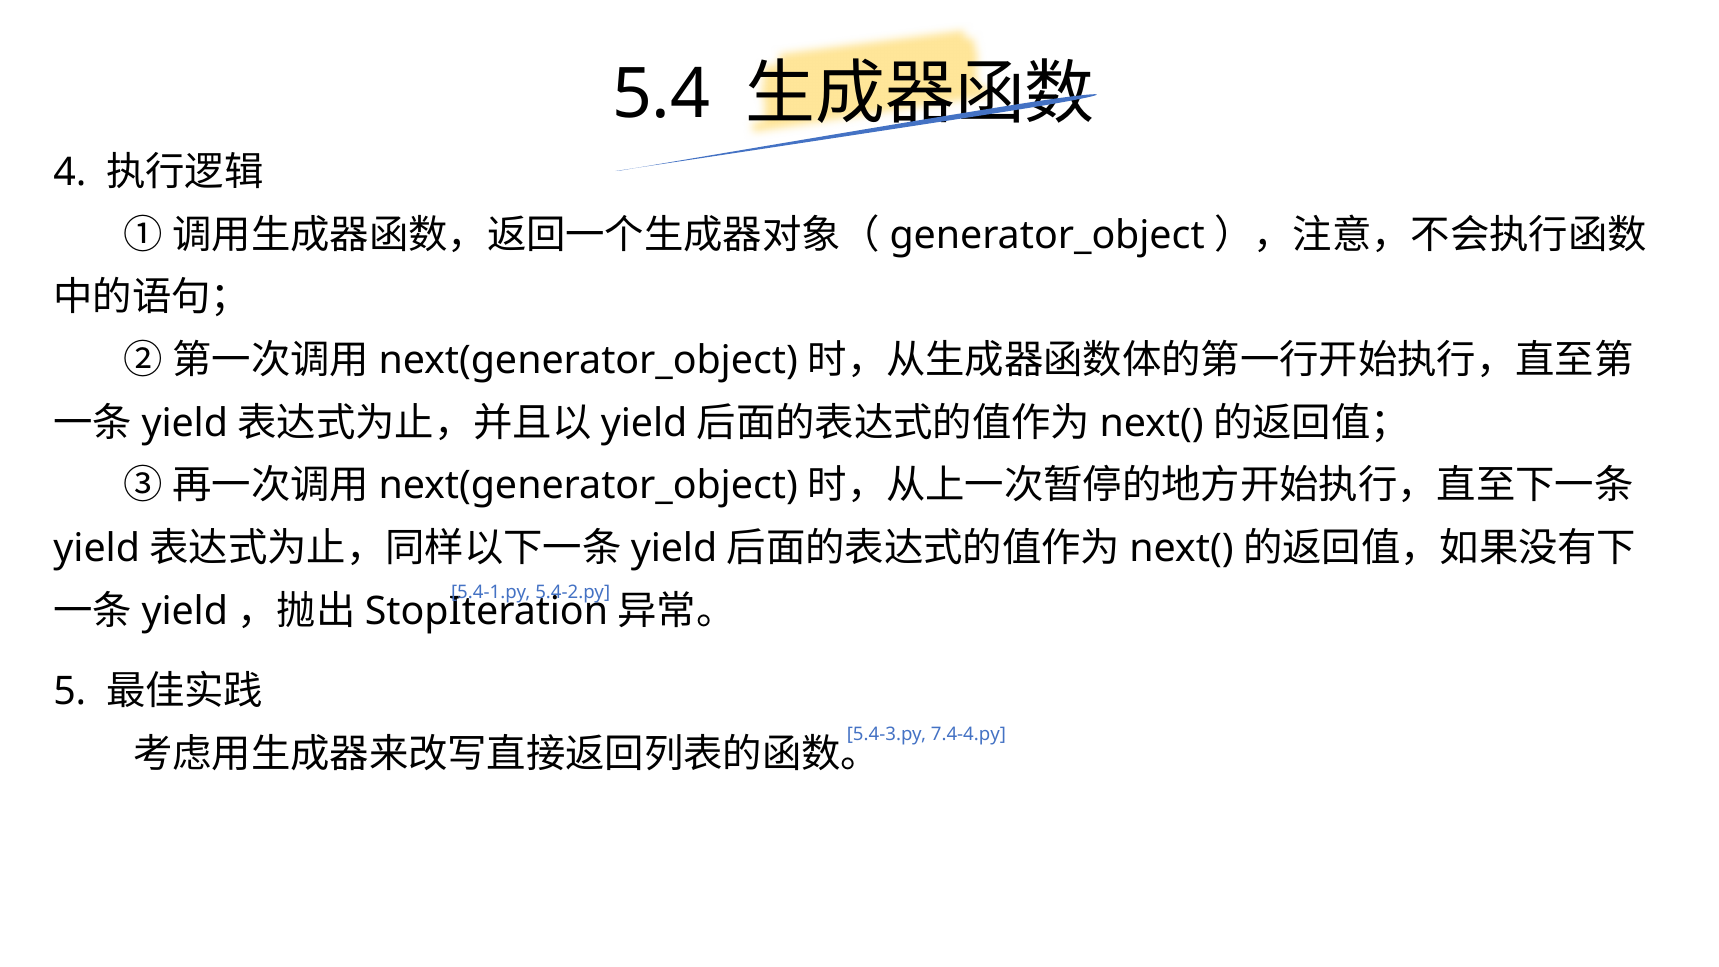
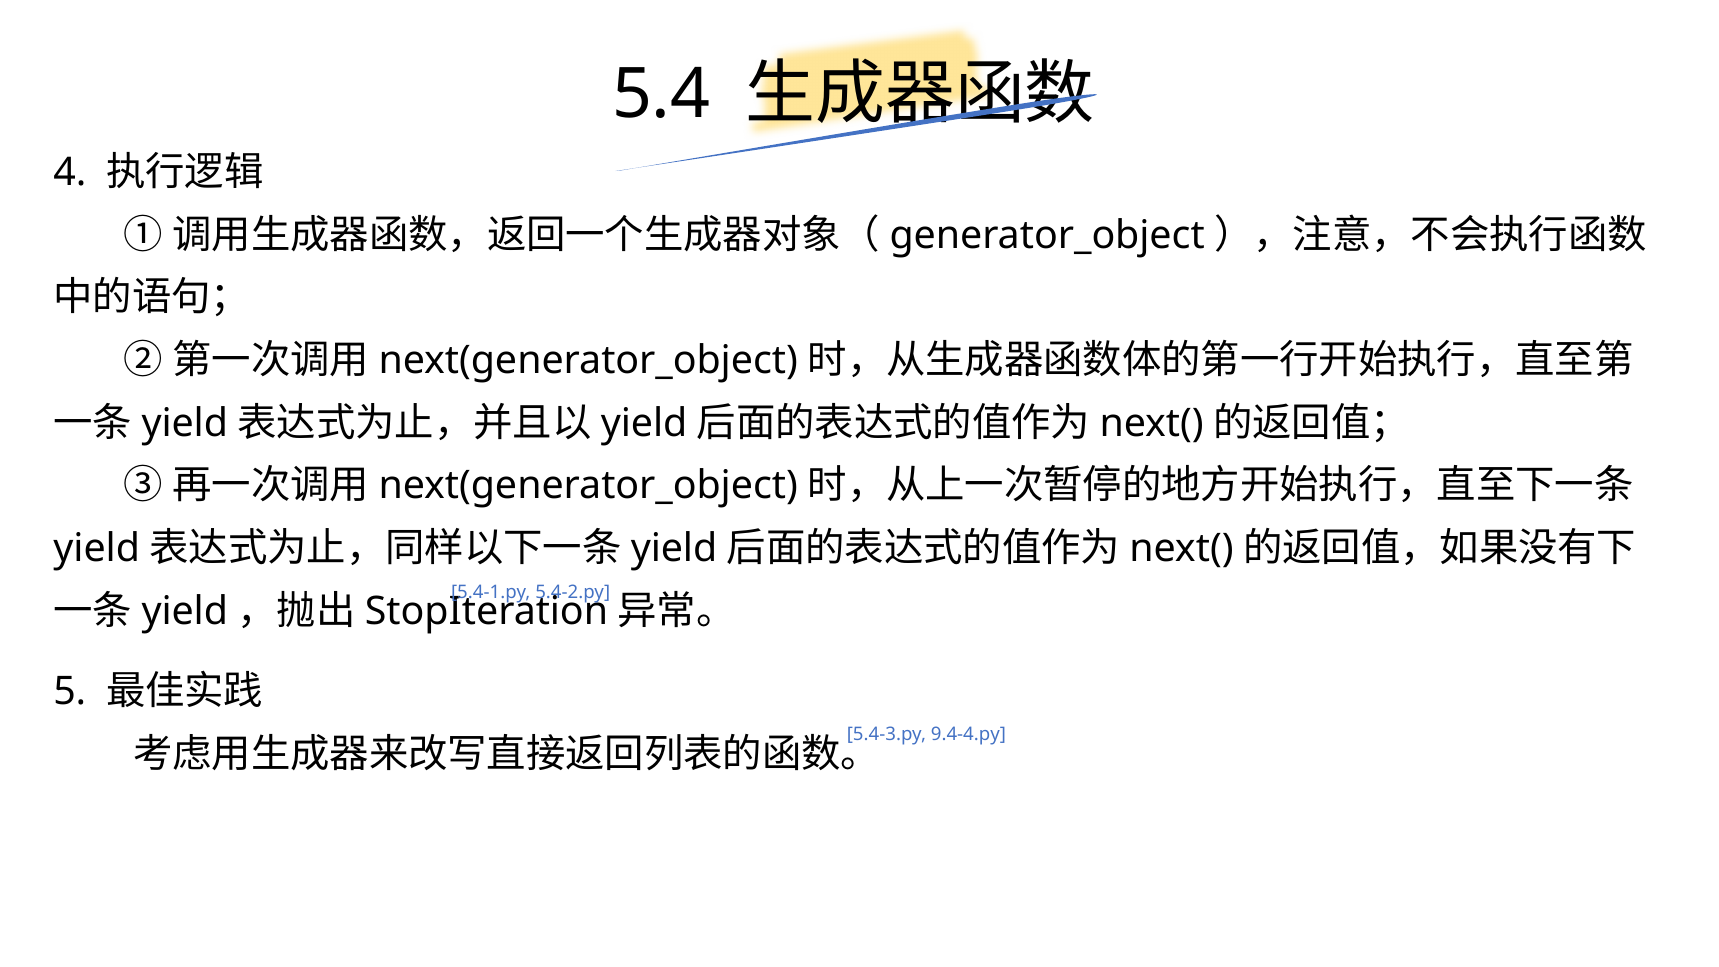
7.4-4.py: 7.4-4.py -> 9.4-4.py (968, 734)
